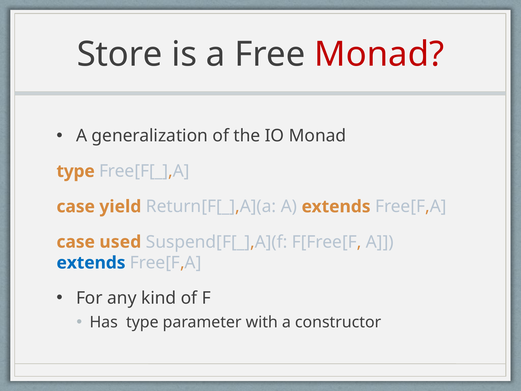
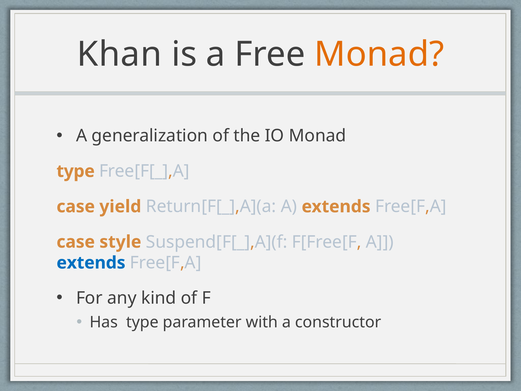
Store: Store -> Khan (119, 54)
Monad colour: red -> orange (379, 54)
used: used -> style (120, 242)
